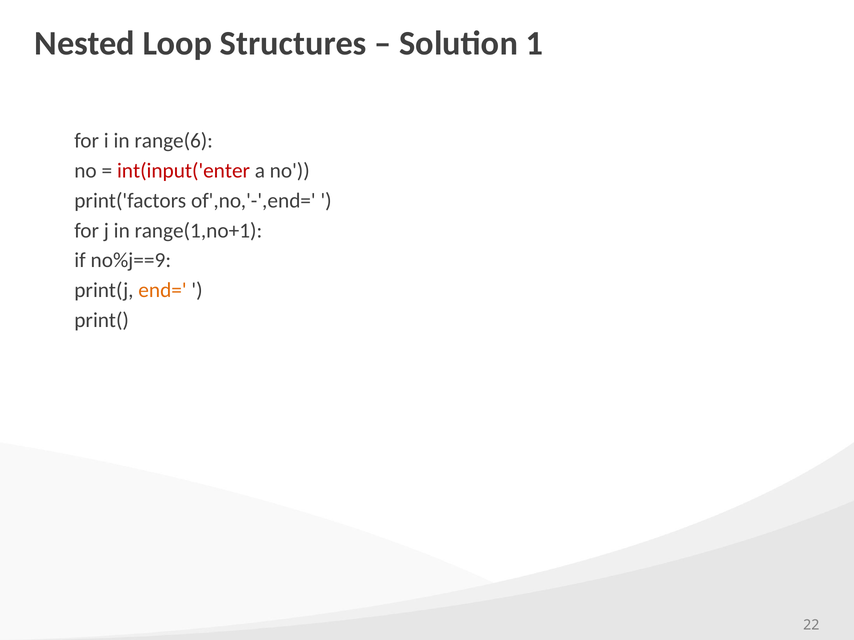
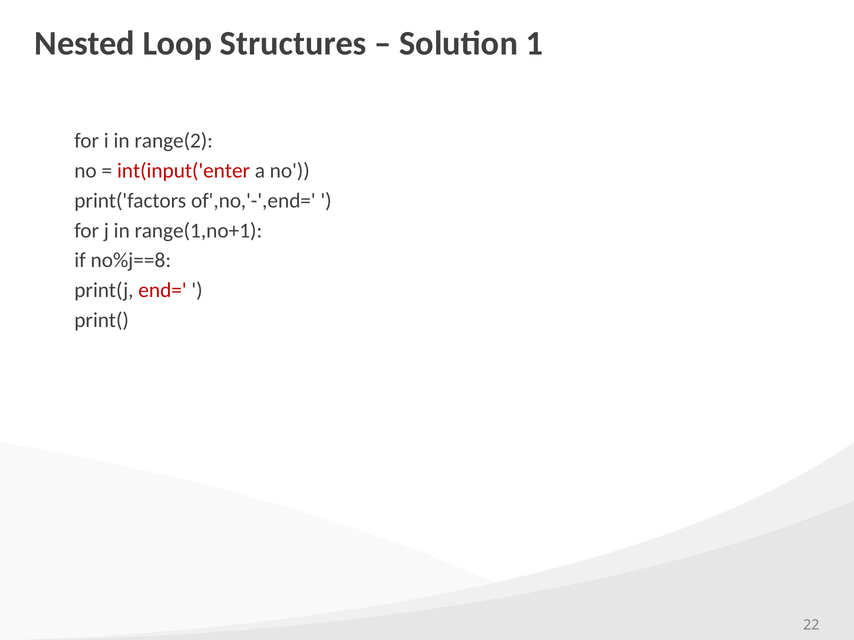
range(6: range(6 -> range(2 (174, 141)
no%j==9: no%j==9 -> no%j==8 (131, 261)
end= colour: orange -> red (163, 290)
